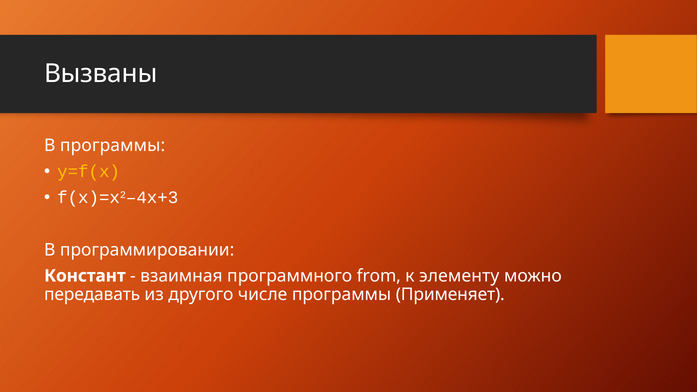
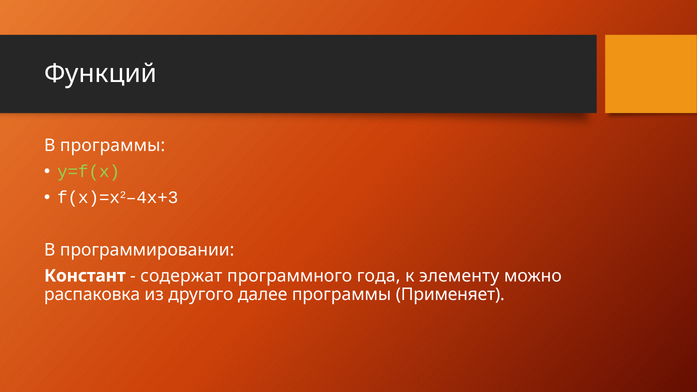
Вызваны: Вызваны -> Функций (101, 74)
y=f(x colour: yellow -> light green (89, 172)
взаимная: взаимная -> содержат (181, 276)
from: from -> года (379, 276)
передавать: передавать -> распаковка (92, 295)
числе: числе -> далее (263, 295)
